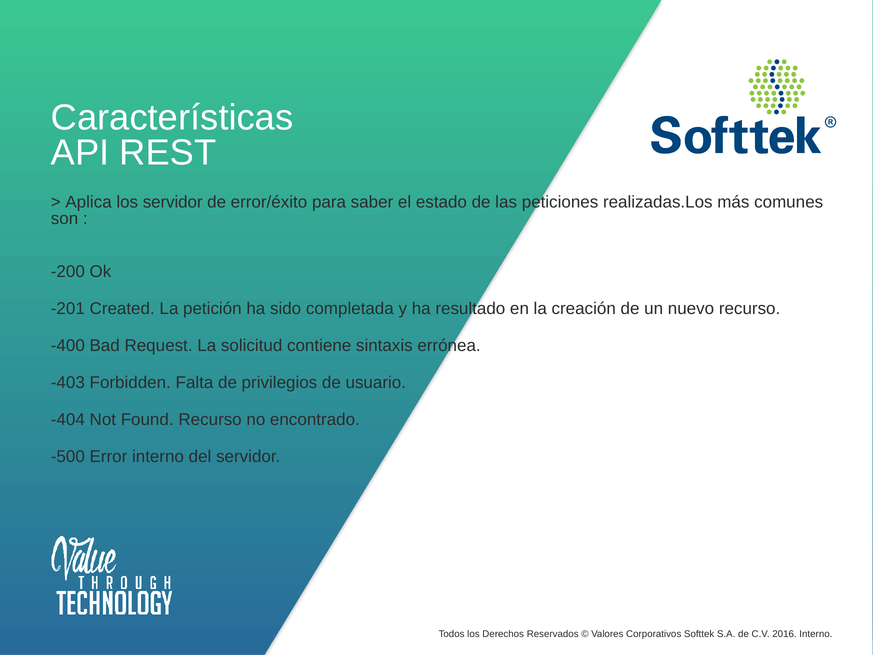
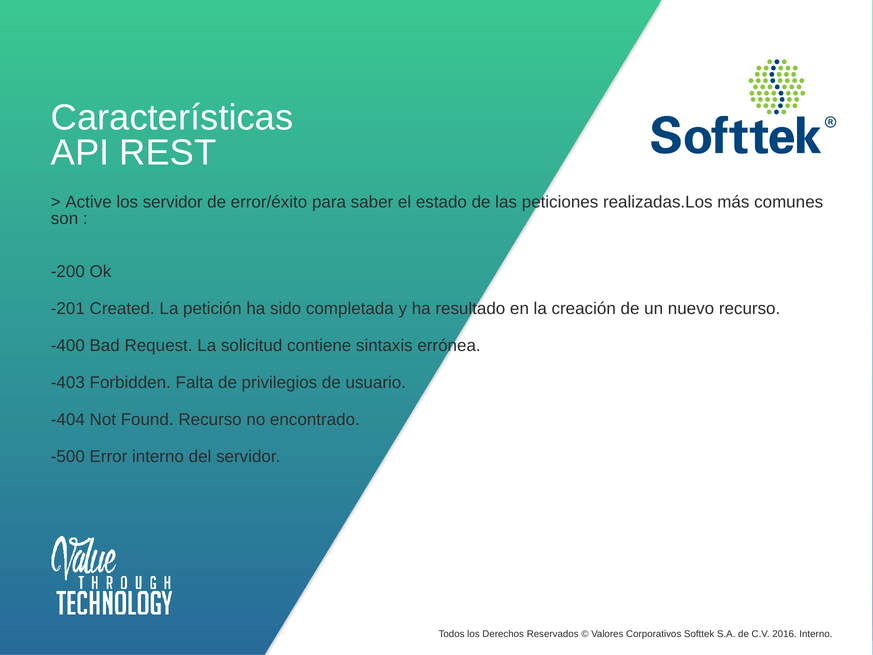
Aplica: Aplica -> Active (89, 202)
